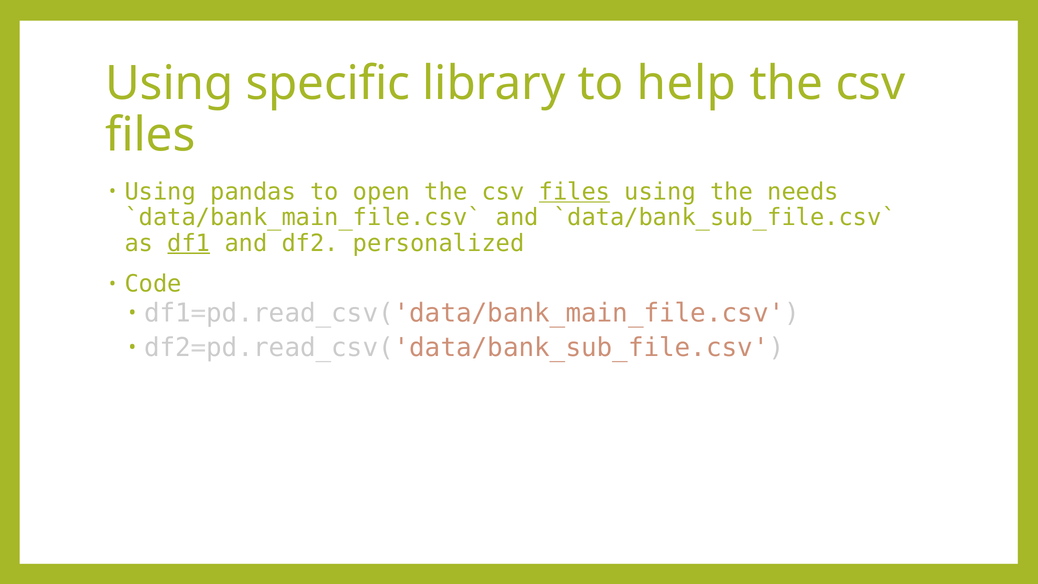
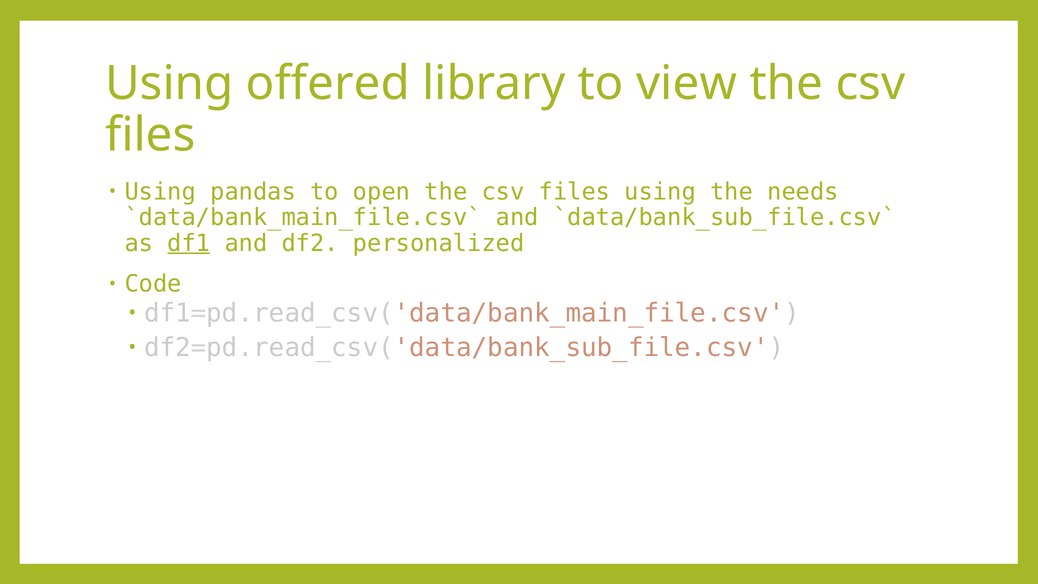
specific: specific -> offered (328, 84)
help: help -> view (687, 84)
files underline: present -> none (574, 192)
